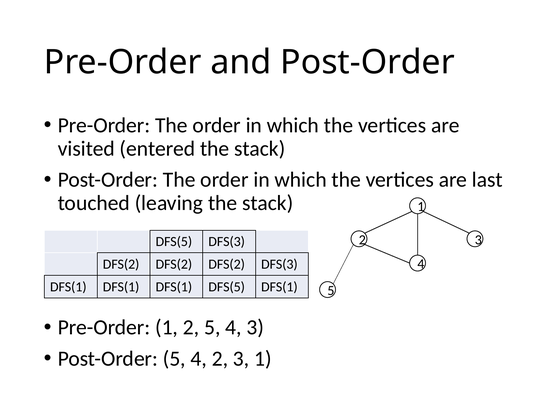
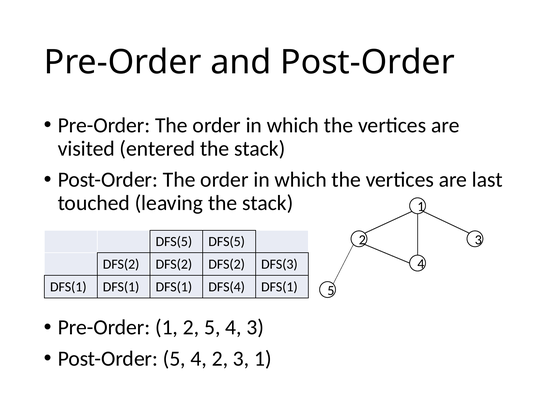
DFS(5 DFS(3: DFS(3 -> DFS(5 (227, 242)
DFS(1 DFS(5: DFS(5 -> DFS(4 (227, 287)
